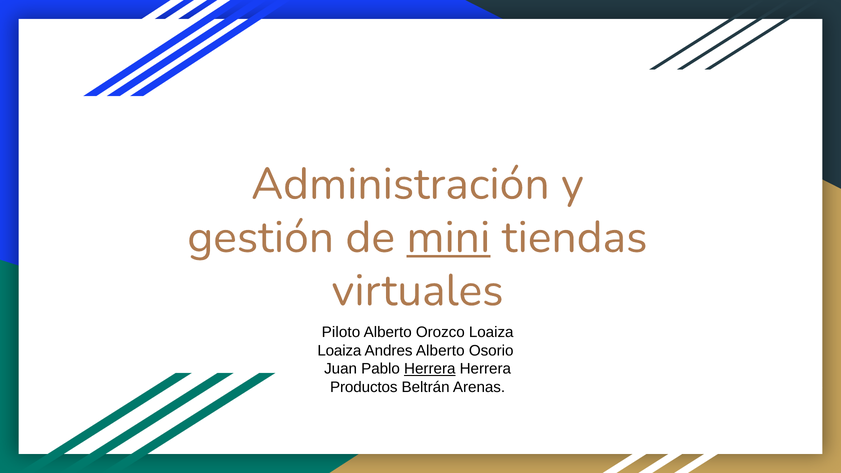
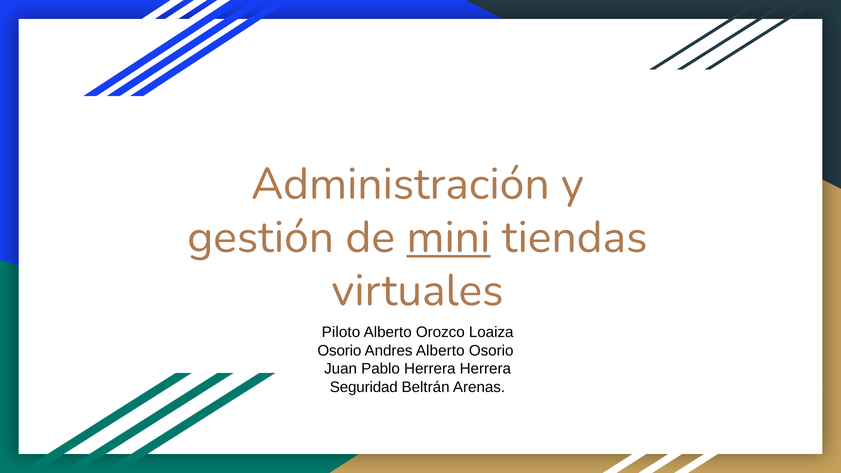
Loaiza: Loaiza -> Osorio (339, 351)
Herrera underline: present -> none (430, 369)
Productos: Productos -> Seguridad (364, 387)
